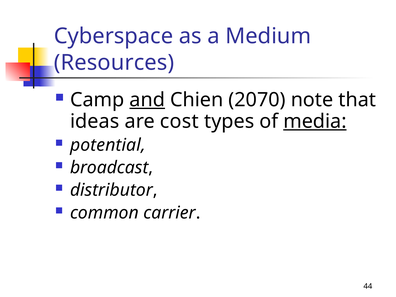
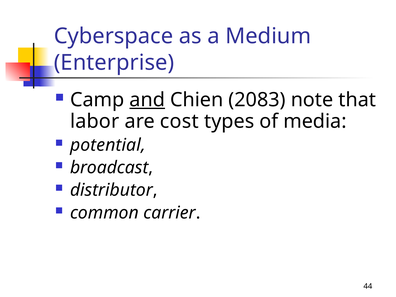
Resources: Resources -> Enterprise (114, 63)
2070: 2070 -> 2083 (257, 100)
ideas: ideas -> labor (95, 121)
media underline: present -> none (315, 121)
